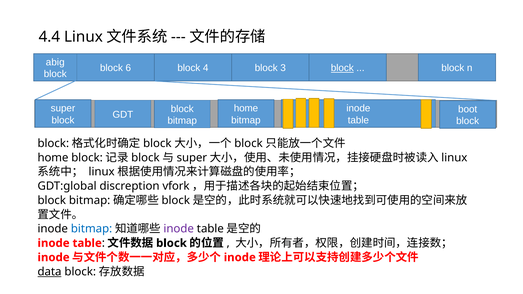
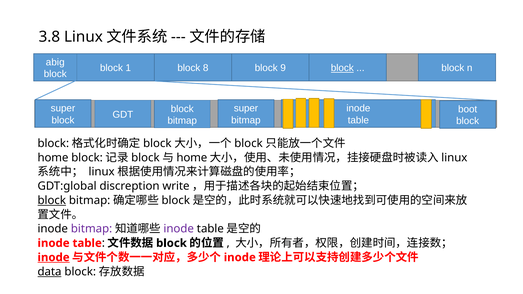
4.4: 4.4 -> 3.8 (49, 37)
6: 6 -> 1 (128, 68)
4: 4 -> 8 (206, 68)
3: 3 -> 9 (283, 68)
home: home -> super (246, 108)
super: super -> home (192, 158)
vfork: vfork -> write (176, 186)
block underline: none -> present (52, 200)
bitmap colour: blue -> purple (92, 229)
inode underline: none -> present (54, 258)
